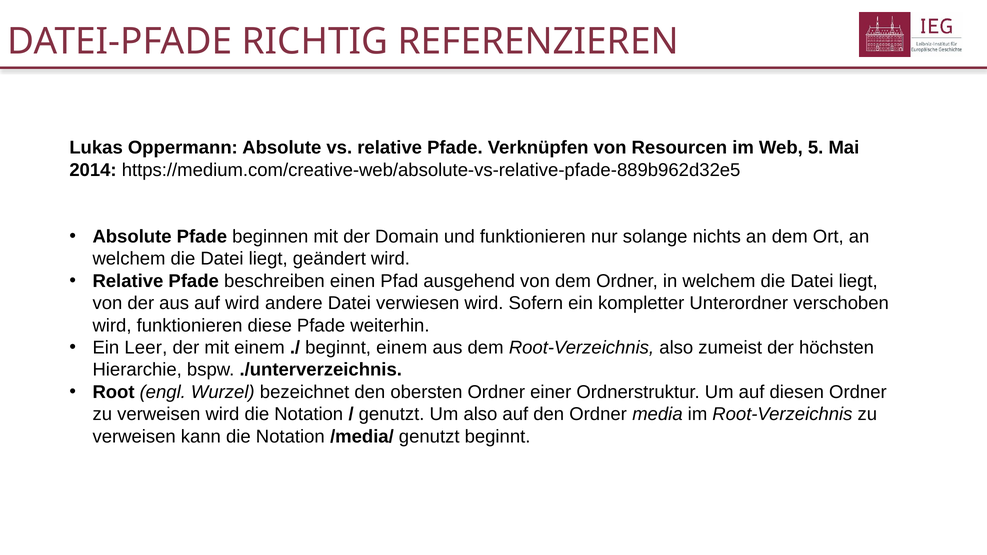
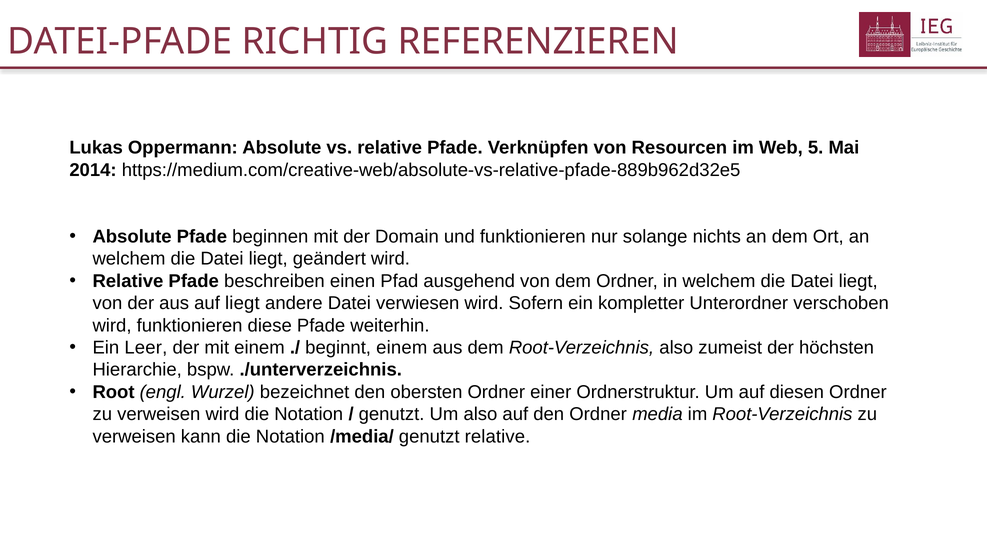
auf wird: wird -> liegt (242, 303)
genutzt beginnt: beginnt -> relative (497, 437)
